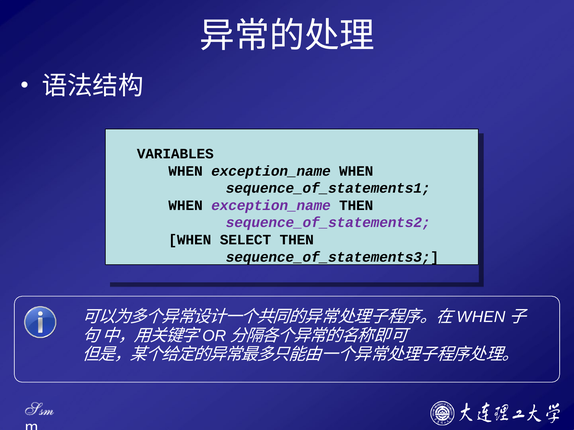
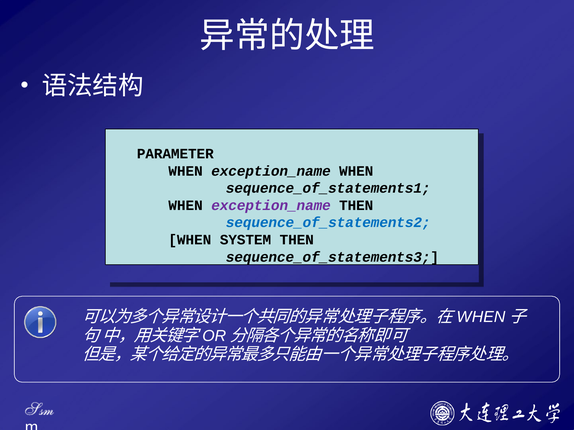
VARIABLES: VARIABLES -> PARAMETER (175, 154)
sequence_of_statements2 colour: purple -> blue (328, 223)
SELECT: SELECT -> SYSTEM (245, 240)
